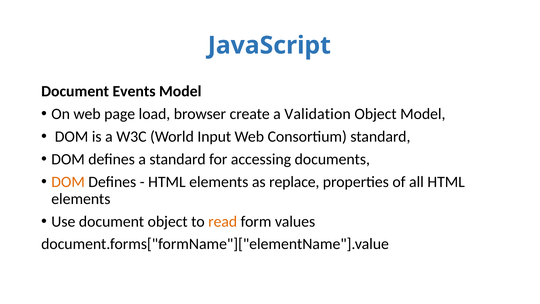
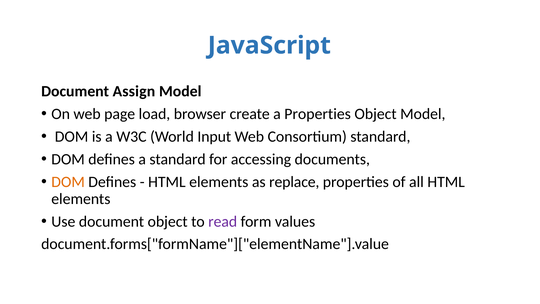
Events: Events -> Assign (134, 91)
a Validation: Validation -> Properties (318, 114)
read colour: orange -> purple (223, 221)
